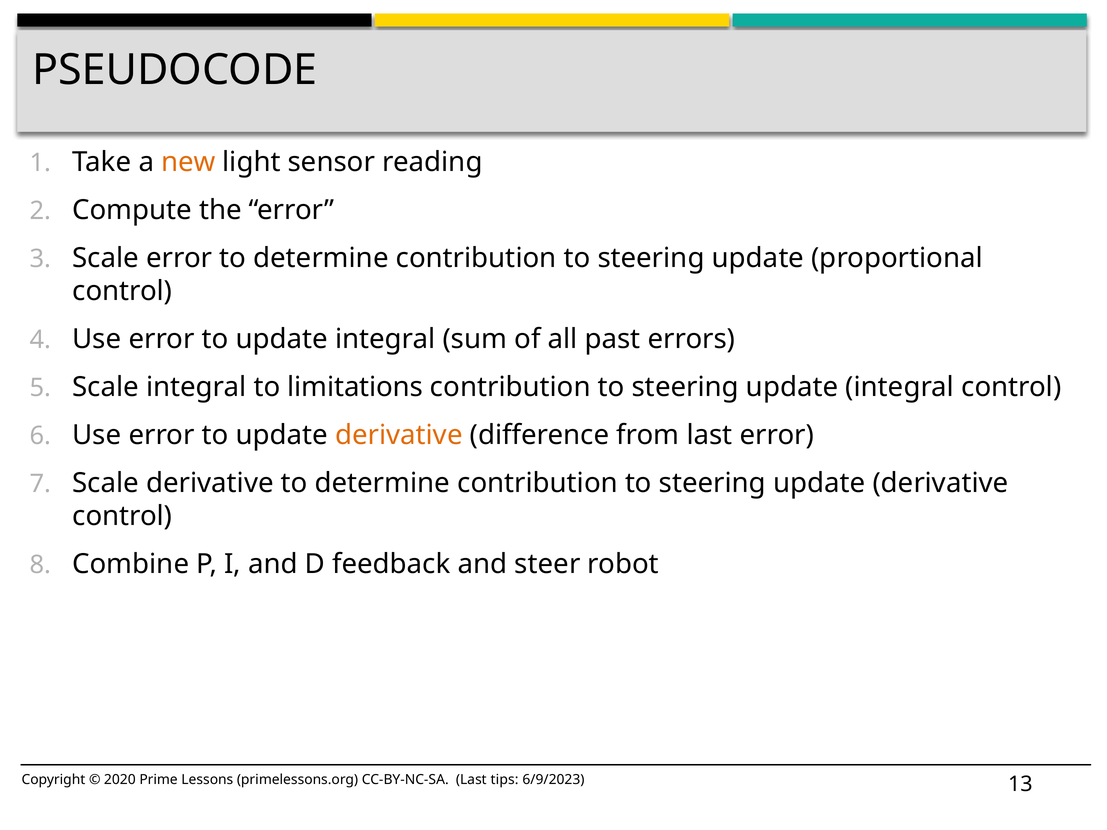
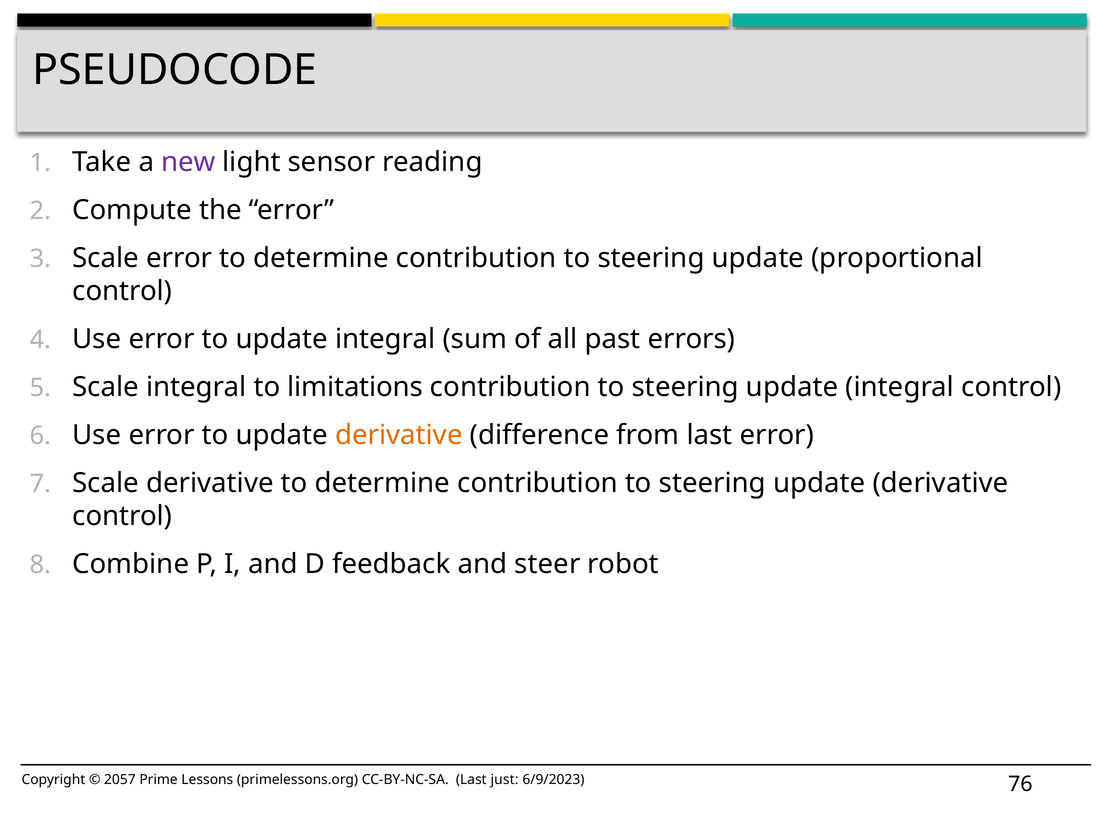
new colour: orange -> purple (188, 162)
2020: 2020 -> 2057 (120, 780)
tips: tips -> just (505, 780)
13: 13 -> 76 (1020, 785)
